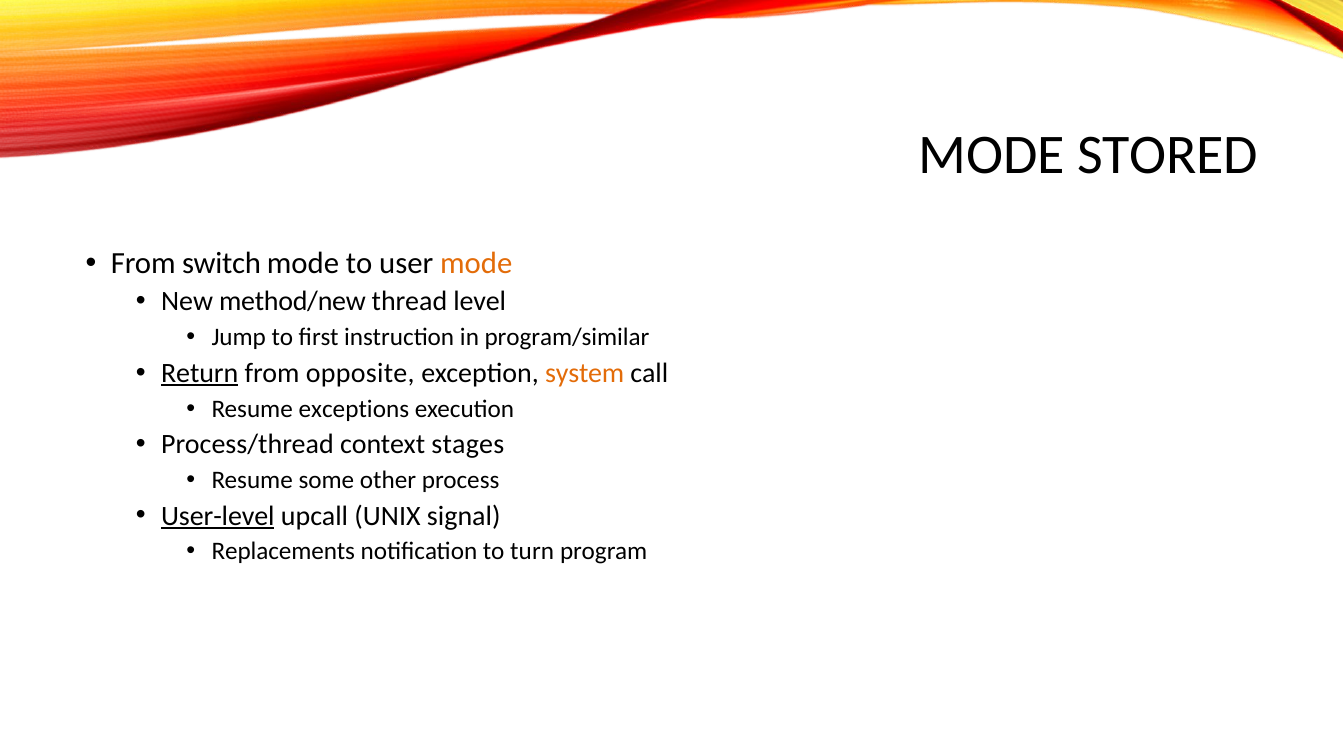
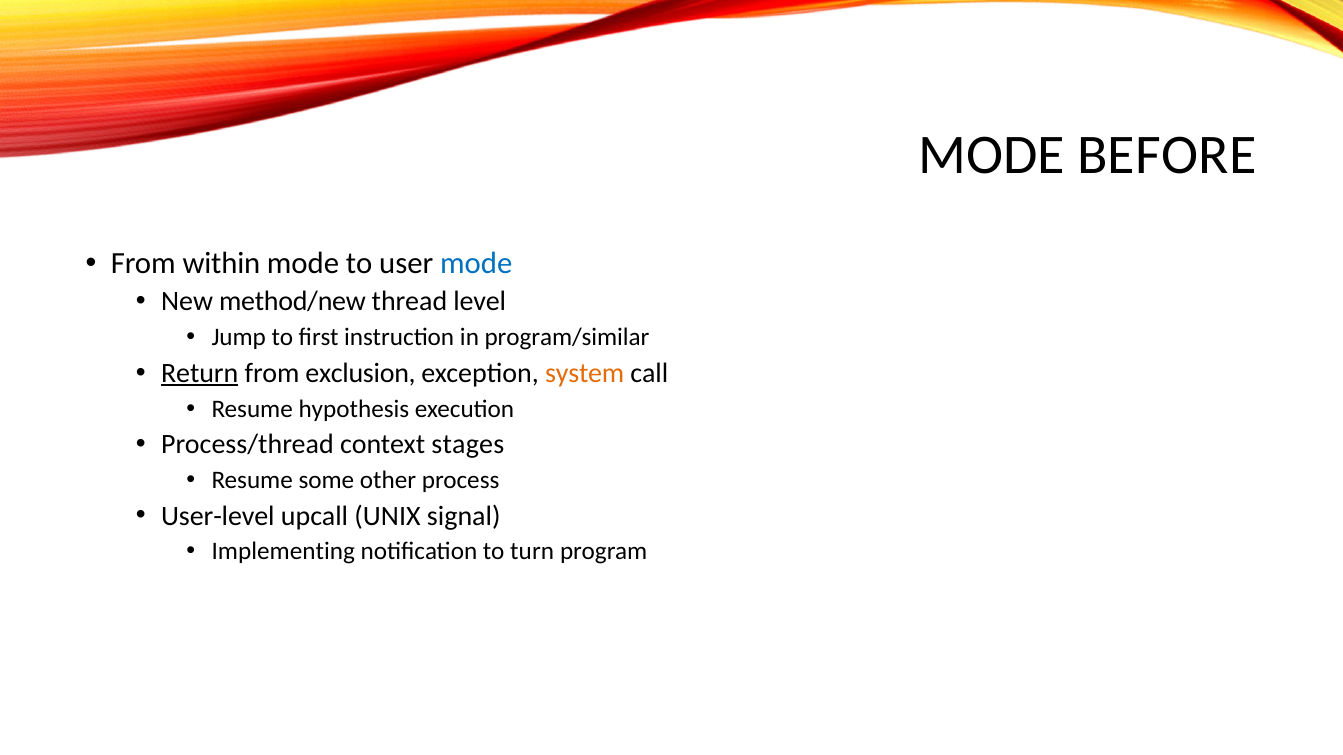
STORED: STORED -> BEFORE (1167, 155)
switch: switch -> within (221, 263)
mode colour: orange -> blue (476, 263)
opposite: opposite -> exclusion (361, 373)
exceptions: exceptions -> hypothesis (354, 409)
User-level underline: present -> none (218, 516)
Replacements: Replacements -> Implementing (283, 552)
